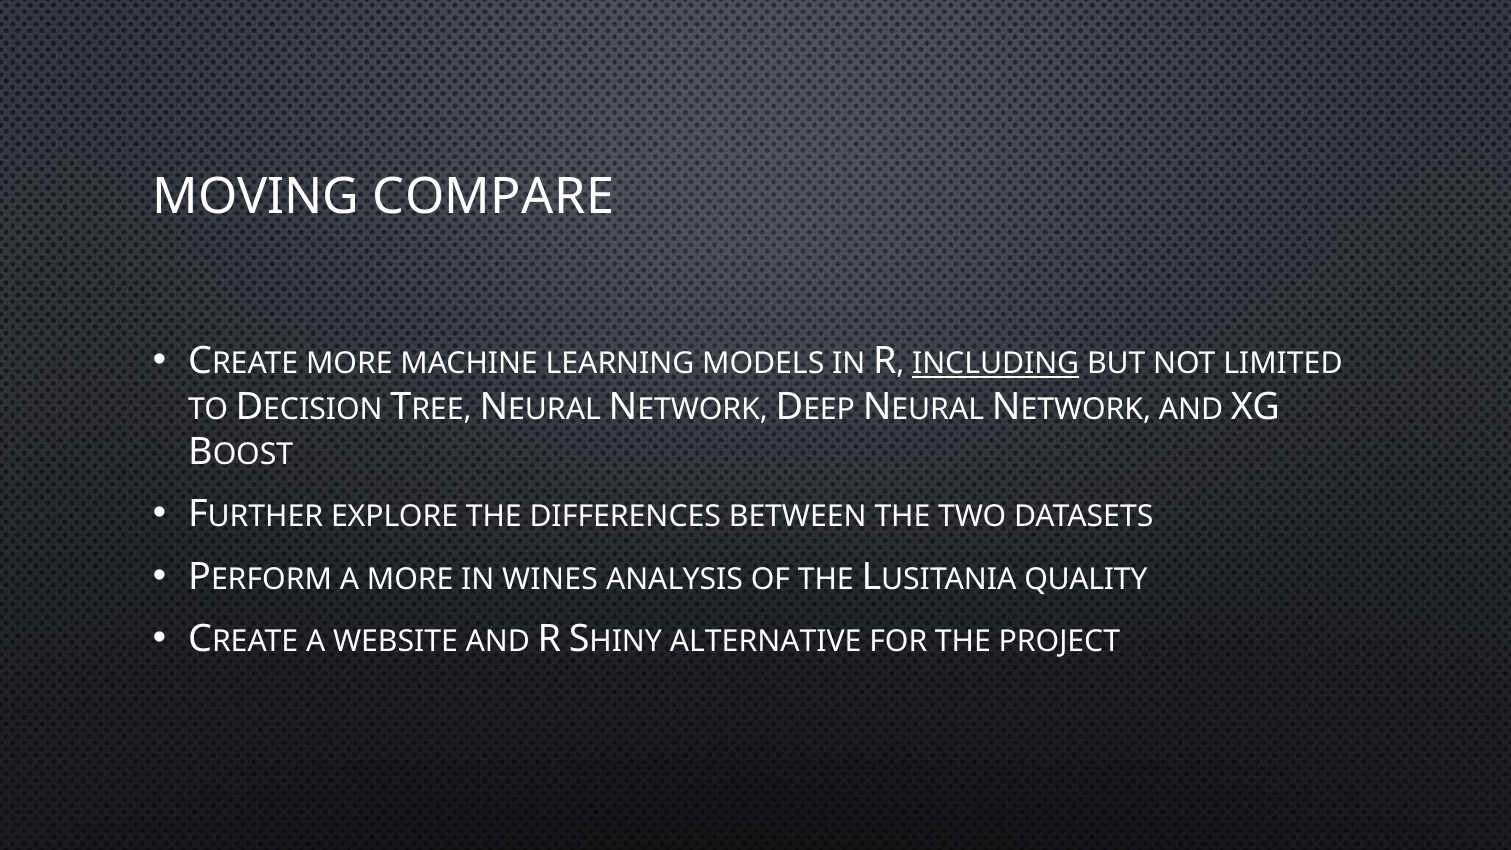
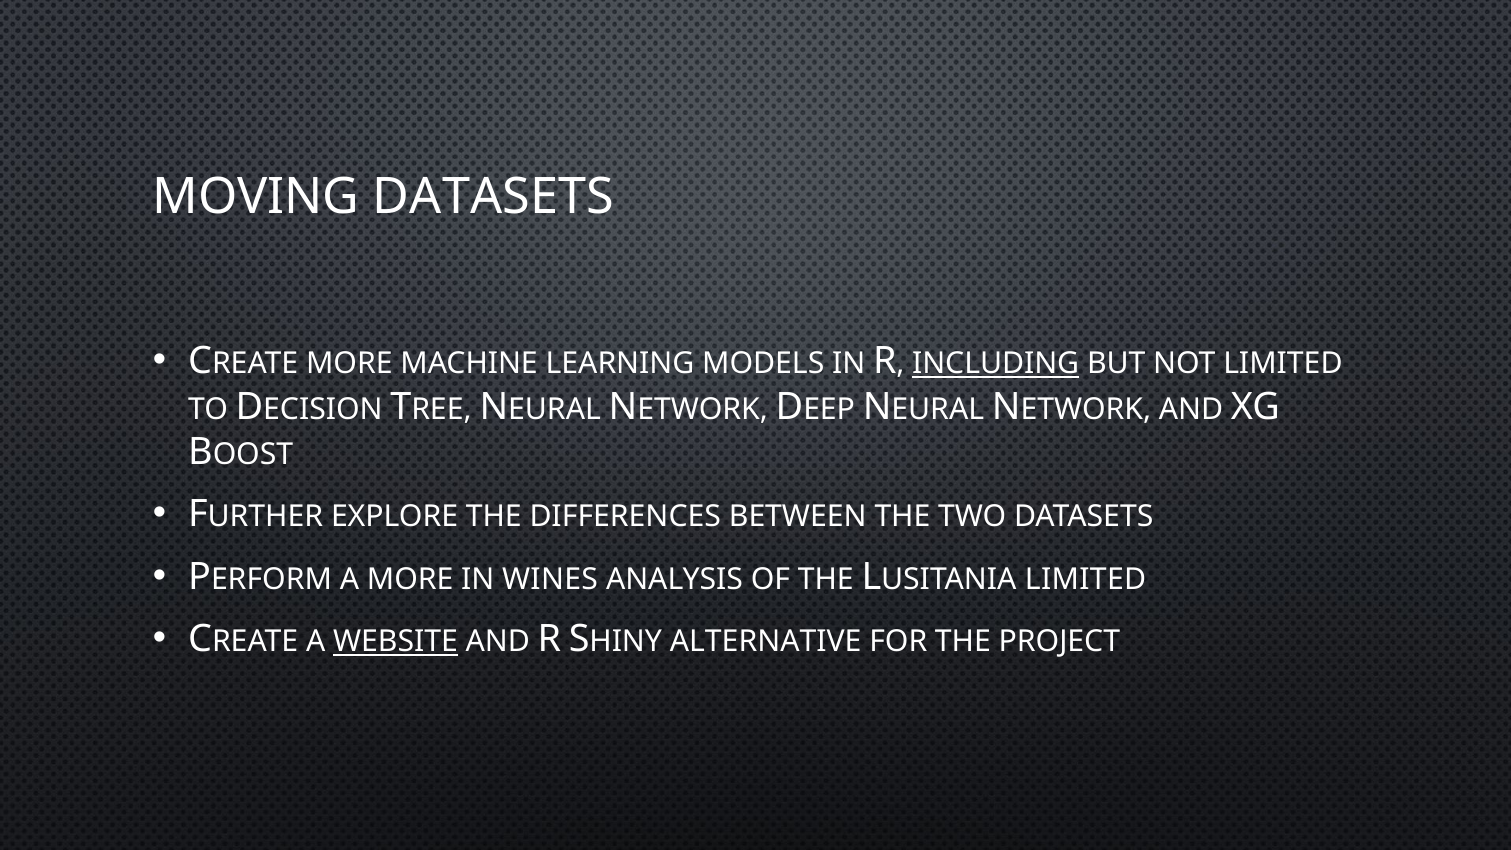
MOVING COMPARE: COMPARE -> DATASETS (494, 197)
QUALITY: QUALITY -> LIMITED (1086, 579)
WEBSITE underline: none -> present (396, 642)
